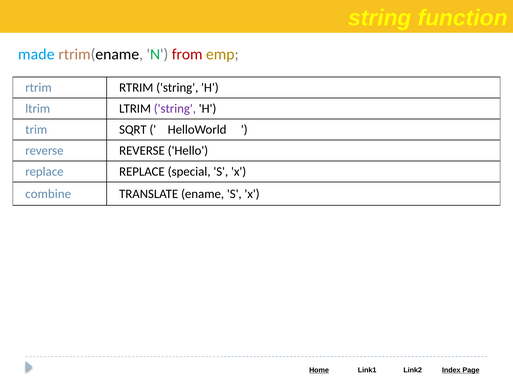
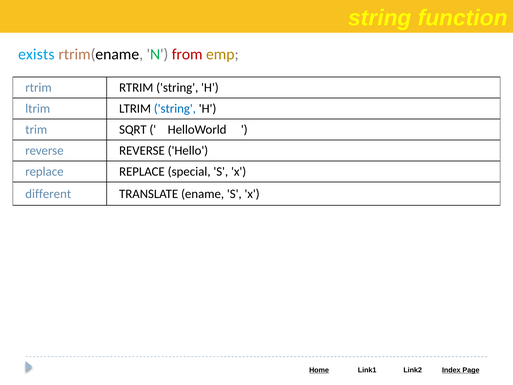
made: made -> exists (36, 54)
string colour: purple -> blue (175, 109)
combine: combine -> different (48, 194)
